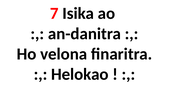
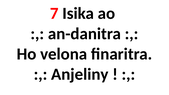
Helokao: Helokao -> Anjeliny (80, 74)
